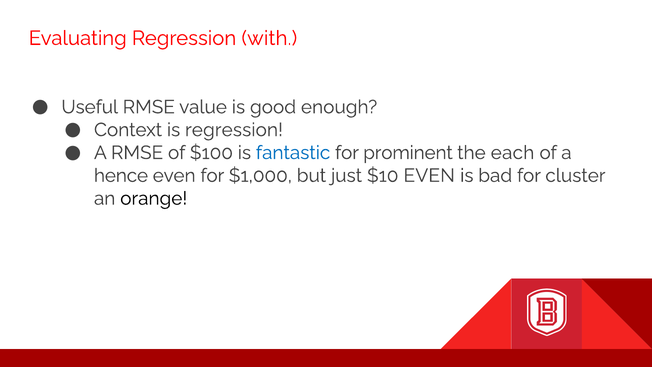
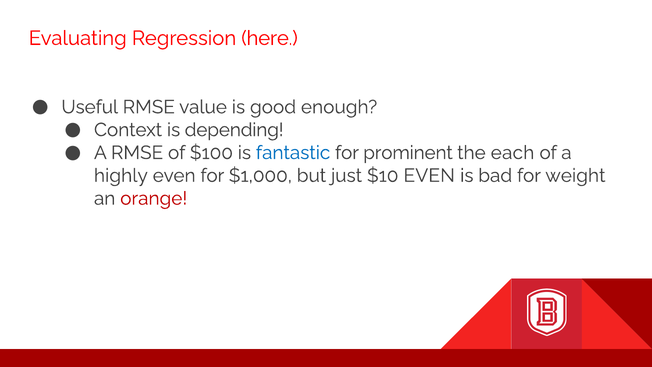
with: with -> here (270, 38)
is regression: regression -> depending (234, 130)
hence: hence -> highly (121, 175)
cluster: cluster -> weight (575, 175)
orange colour: black -> red (154, 198)
